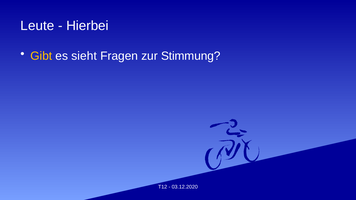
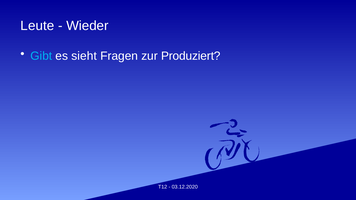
Hierbei: Hierbei -> Wieder (87, 26)
Gibt colour: yellow -> light blue (41, 56)
Stimmung: Stimmung -> Produziert (191, 56)
